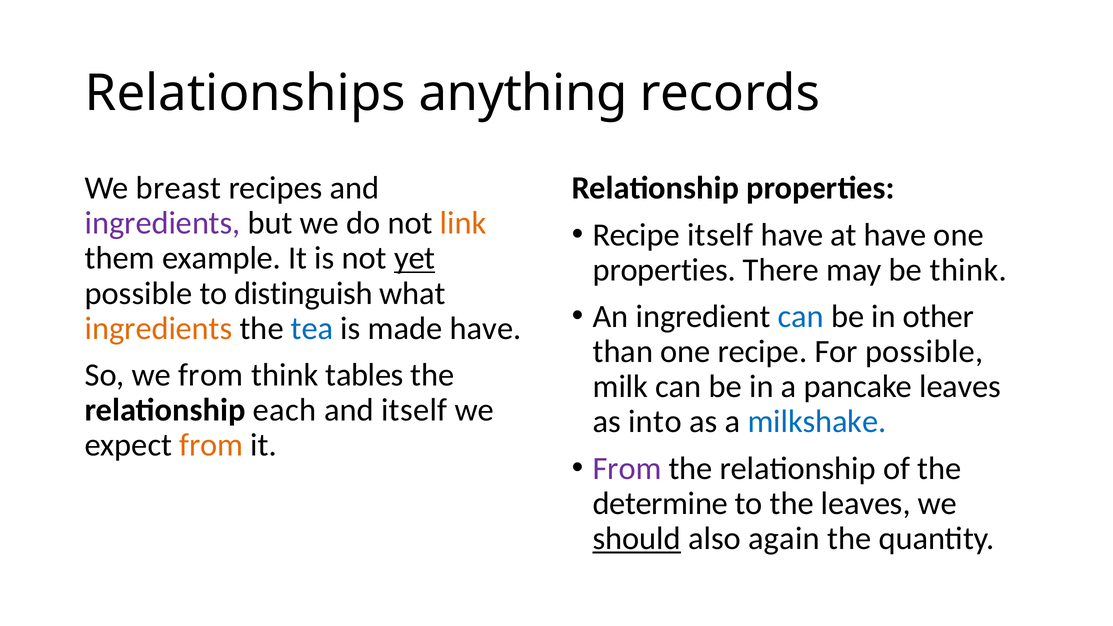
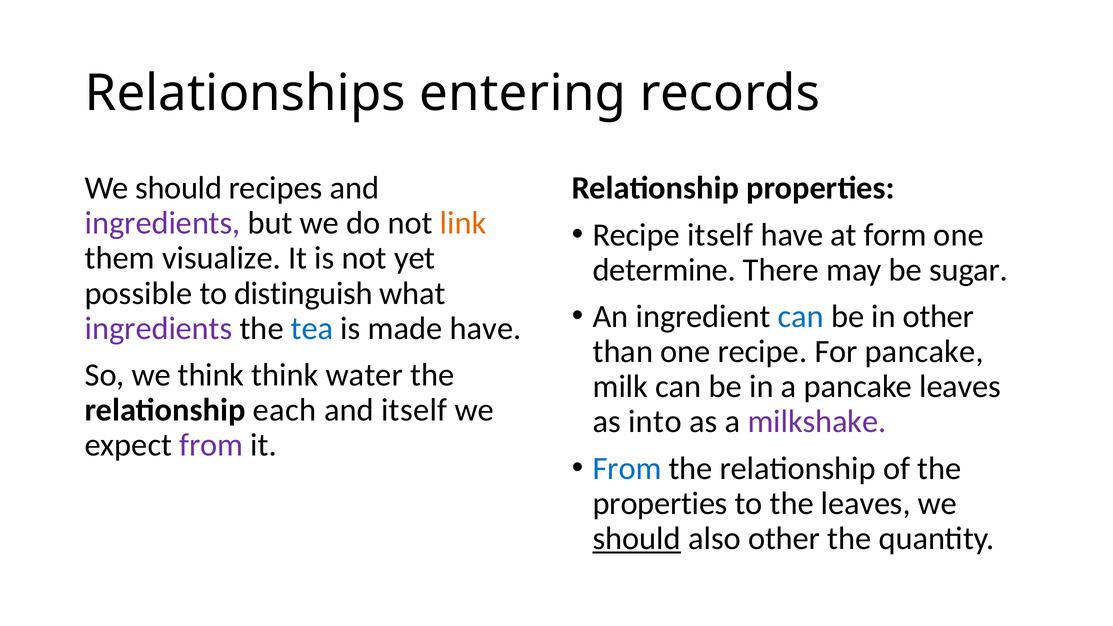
anything: anything -> entering (523, 93)
breast: breast -> should (179, 188)
at have: have -> form (895, 235)
example: example -> visualize (221, 258)
yet underline: present -> none (415, 258)
properties: properties -> determine (664, 270)
be think: think -> sugar (969, 270)
ingredients colour: orange -> purple (159, 328)
For possible: possible -> pancake (924, 352)
we from: from -> think (211, 375)
tables: tables -> water (364, 375)
milkshake colour: blue -> purple (817, 422)
from colour: orange -> purple (211, 445)
From colour: purple -> blue (627, 468)
determine: determine -> properties (660, 504)
also again: again -> other (784, 539)
